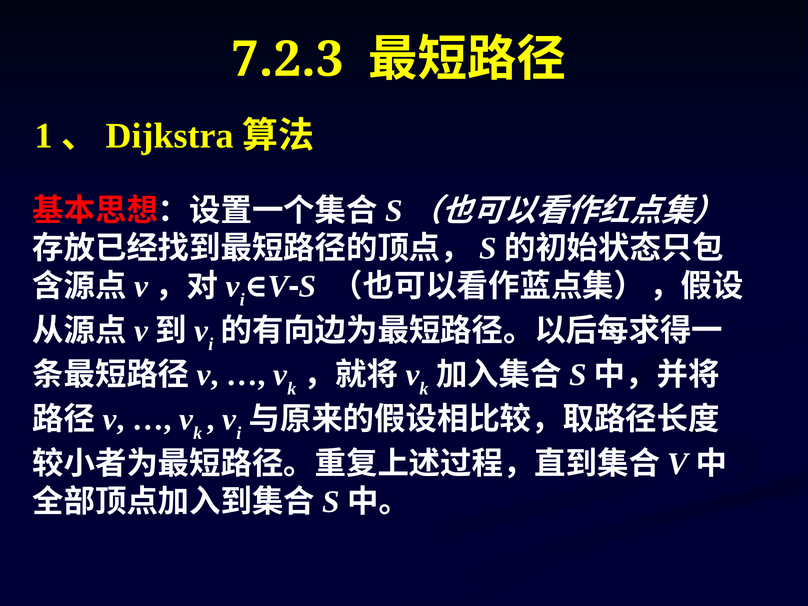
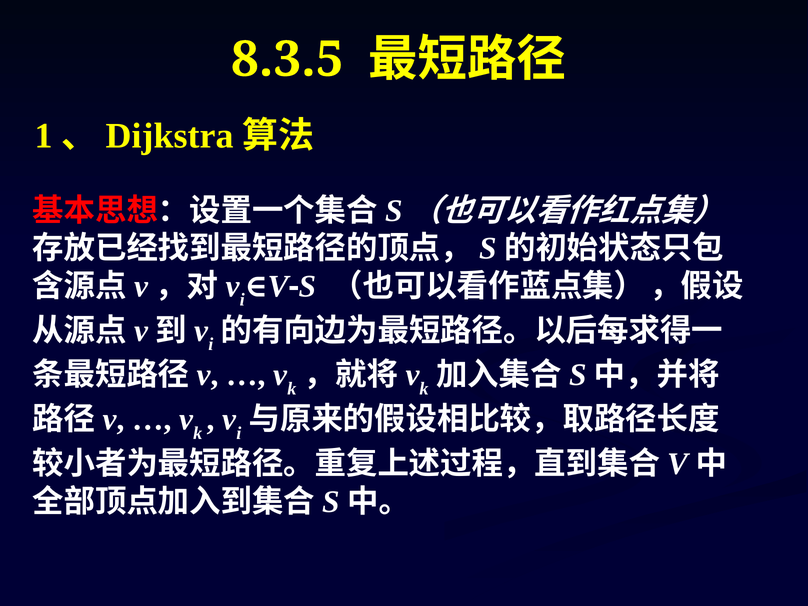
7.2.3: 7.2.3 -> 8.3.5 (287, 60)
